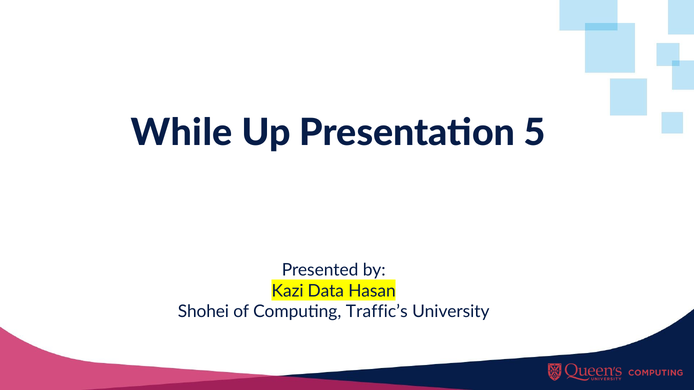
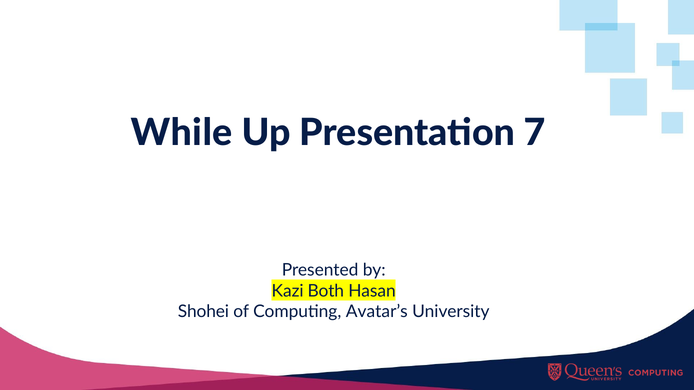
5: 5 -> 7 (535, 133)
Data: Data -> Both (326, 291)
Traffic’s: Traffic’s -> Avatar’s (377, 312)
